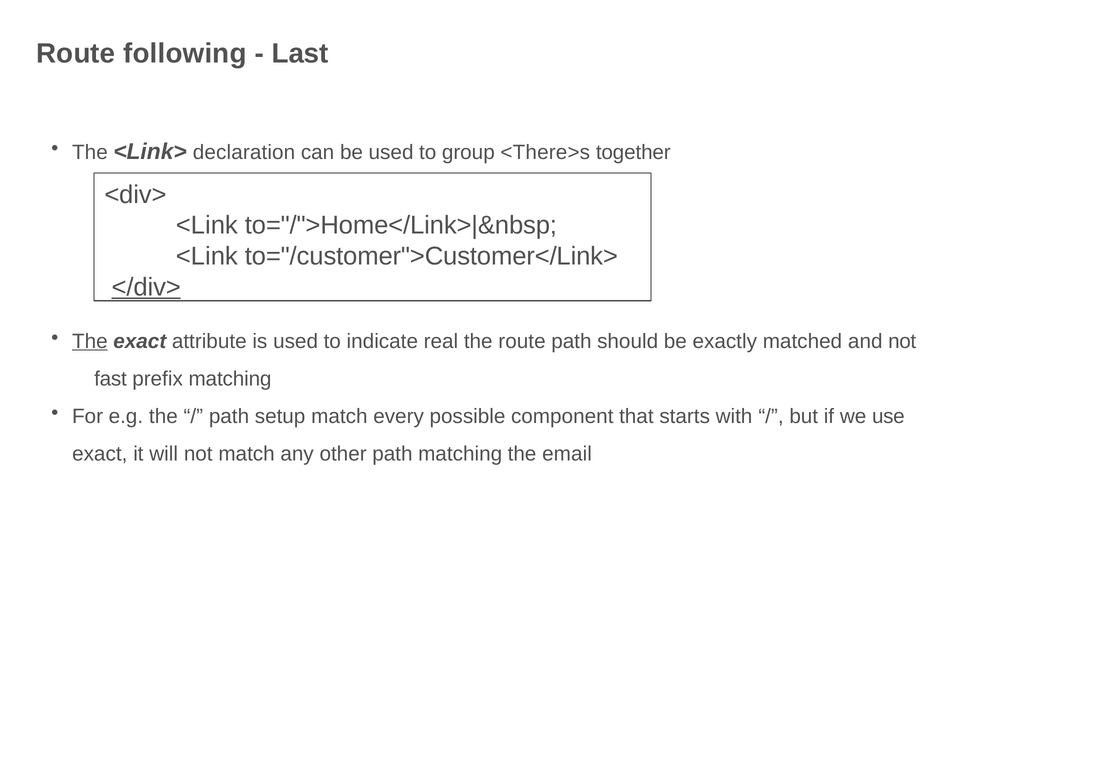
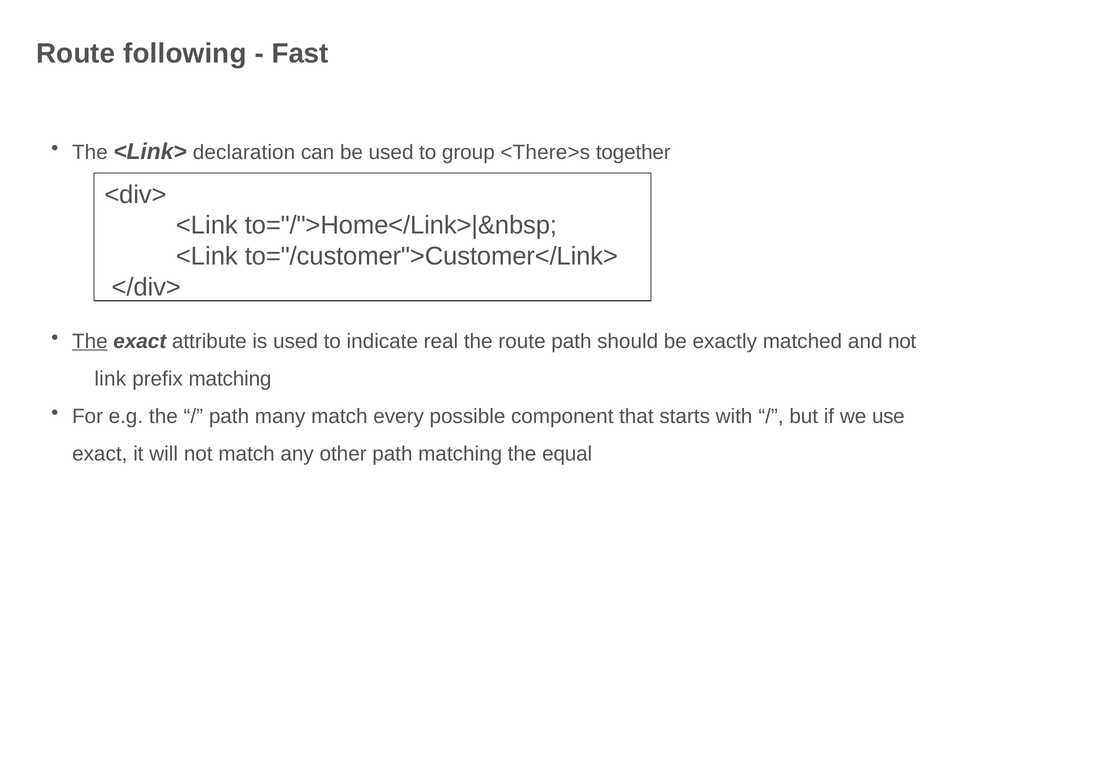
Last: Last -> Fast (300, 53)
</div> underline: present -> none (146, 287)
fast: fast -> link (110, 378)
setup: setup -> many (280, 416)
email: email -> equal (567, 454)
